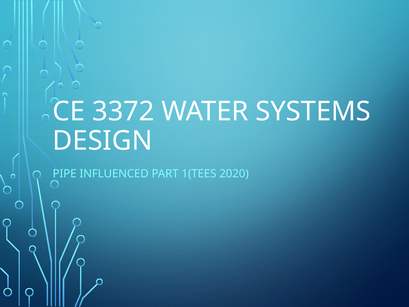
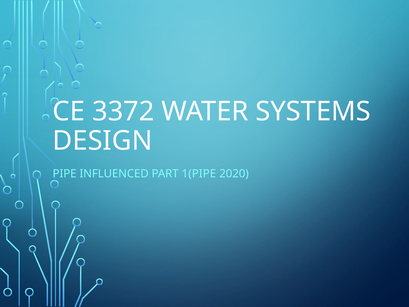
1(TEES: 1(TEES -> 1(PIPE (199, 174)
